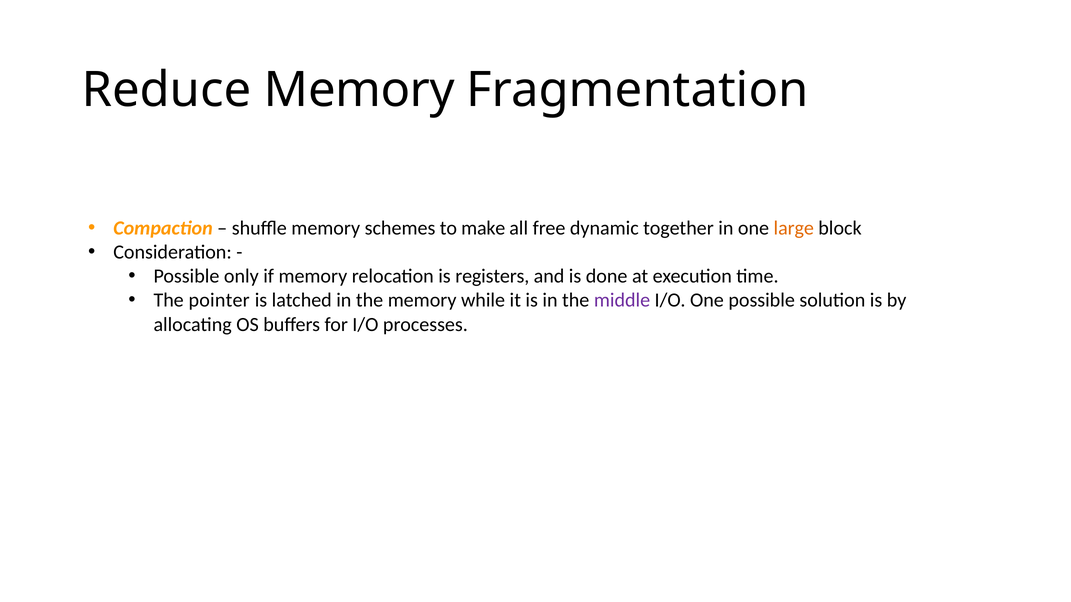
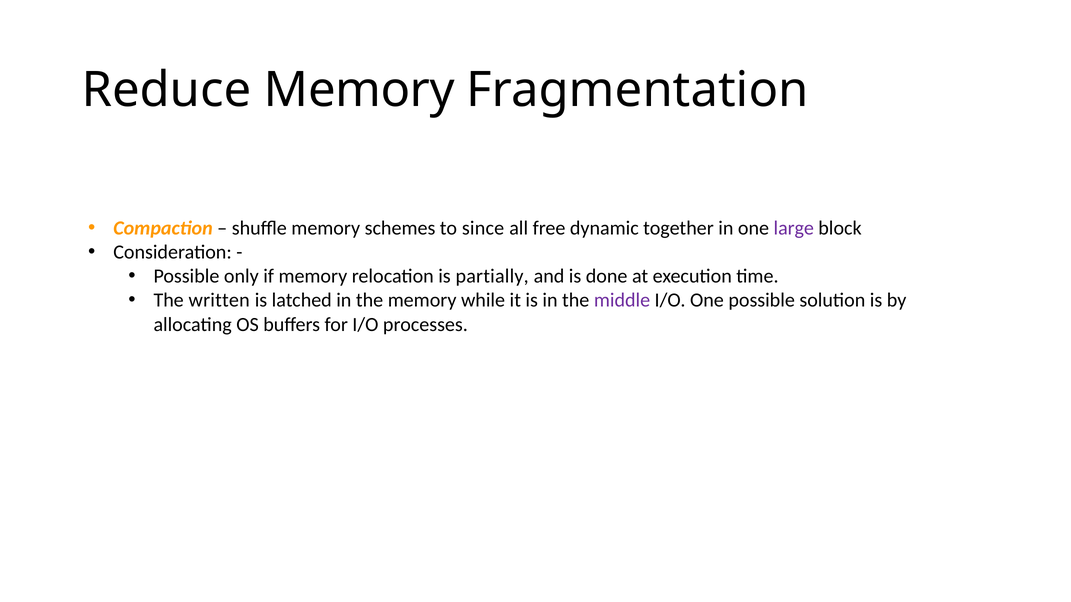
make: make -> since (483, 228)
large colour: orange -> purple (794, 228)
registers: registers -> partially (492, 276)
pointer: pointer -> written (219, 301)
